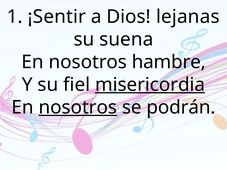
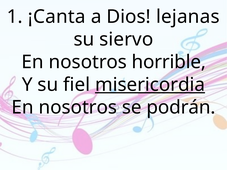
¡Sentir: ¡Sentir -> ¡Canta (57, 17)
suena: suena -> siervo (126, 39)
hambre: hambre -> horrible (169, 62)
nosotros underline: present -> none (78, 107)
